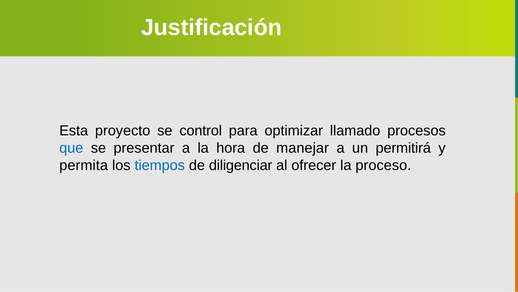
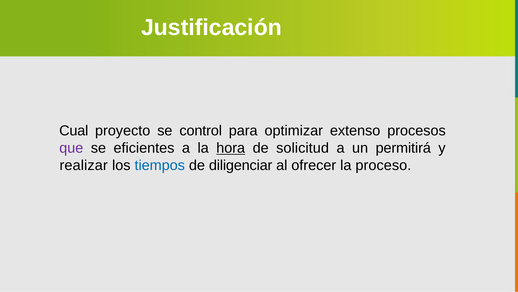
Esta: Esta -> Cual (74, 131)
llamado: llamado -> extenso (355, 131)
que colour: blue -> purple (71, 148)
presentar: presentar -> eficientes (144, 148)
hora underline: none -> present (231, 148)
manejar: manejar -> solicitud (303, 148)
permita: permita -> realizar (84, 165)
